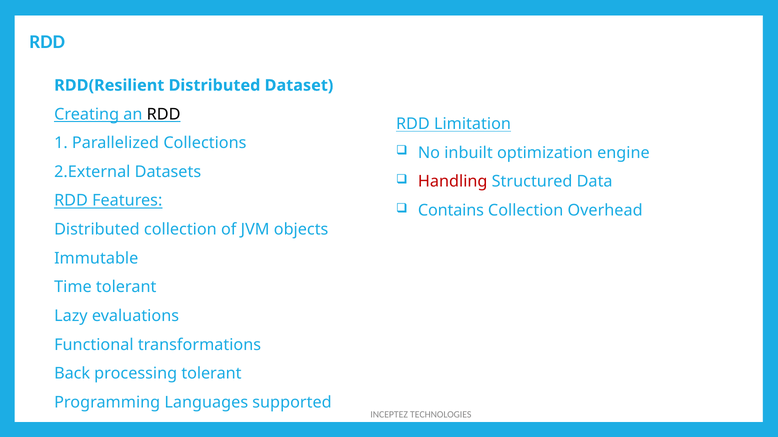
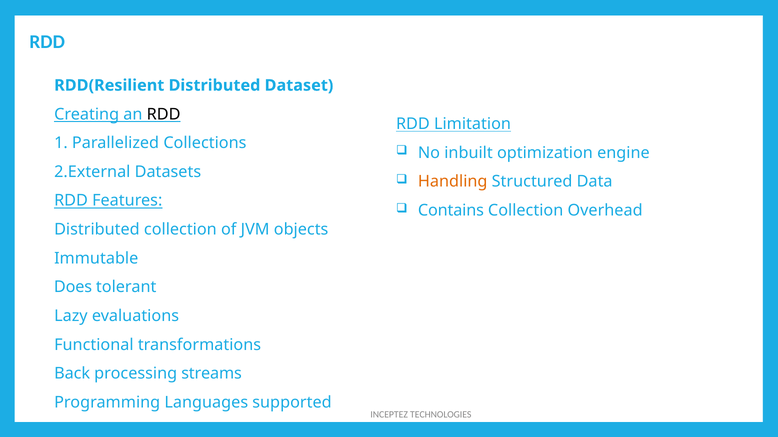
Handling colour: red -> orange (453, 182)
Time: Time -> Does (73, 287)
processing tolerant: tolerant -> streams (212, 374)
